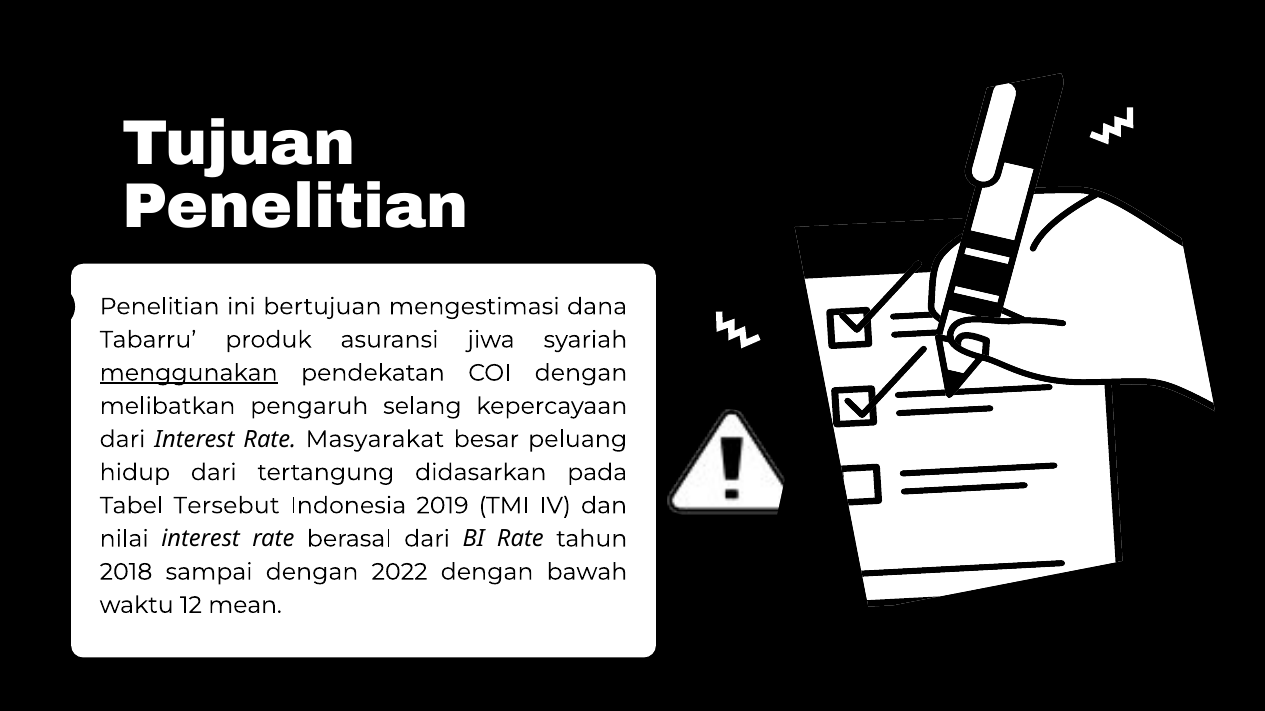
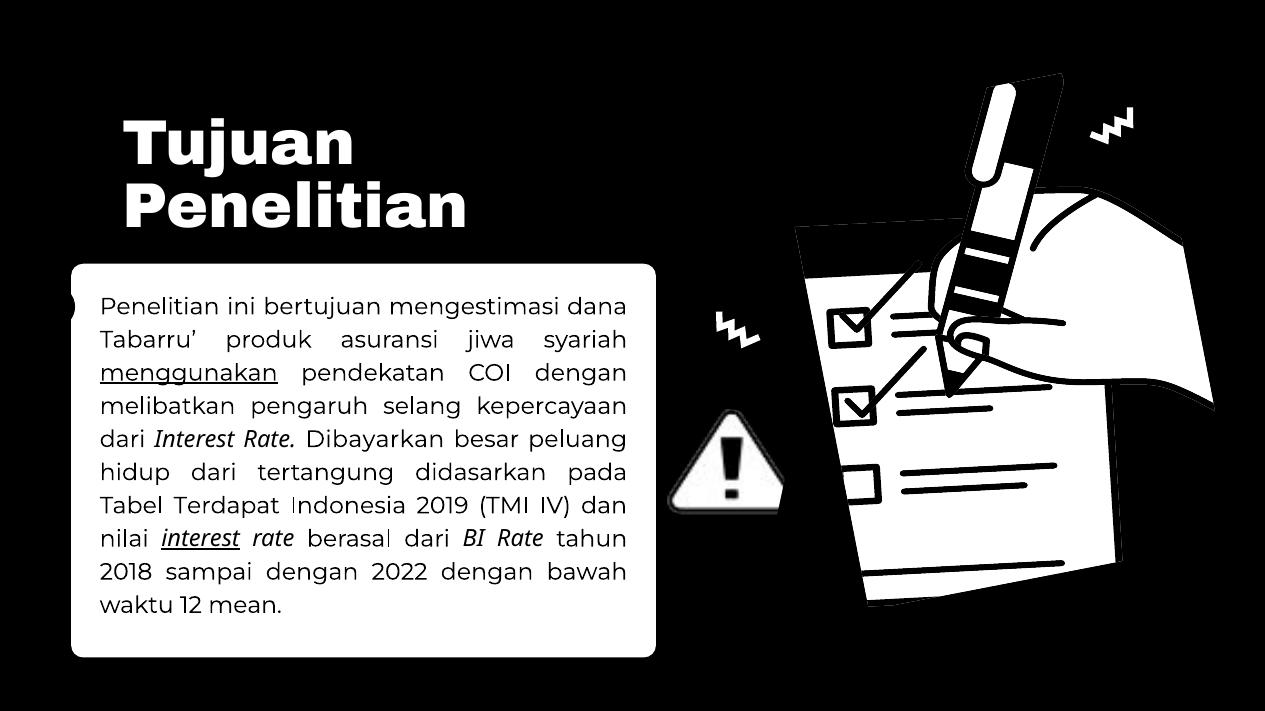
Masyarakat: Masyarakat -> Dibayarkan (375, 440)
Tersebut: Tersebut -> Terdapat (227, 506)
interest underline: none -> present (201, 539)
